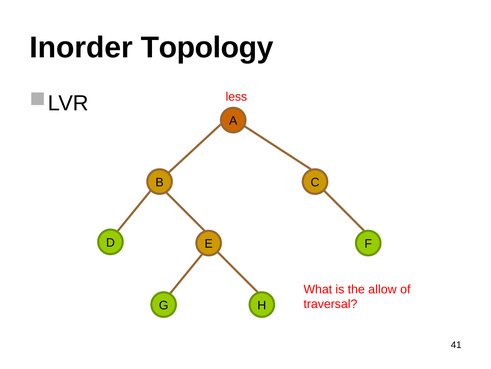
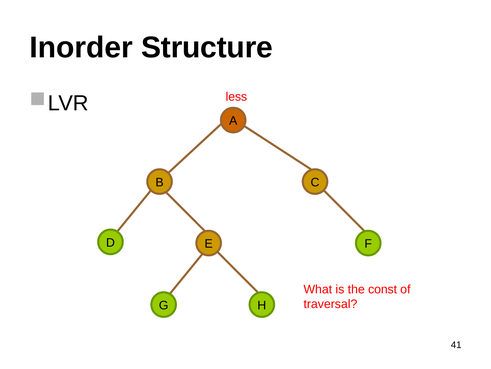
Topology: Topology -> Structure (207, 48)
allow: allow -> const (383, 289)
